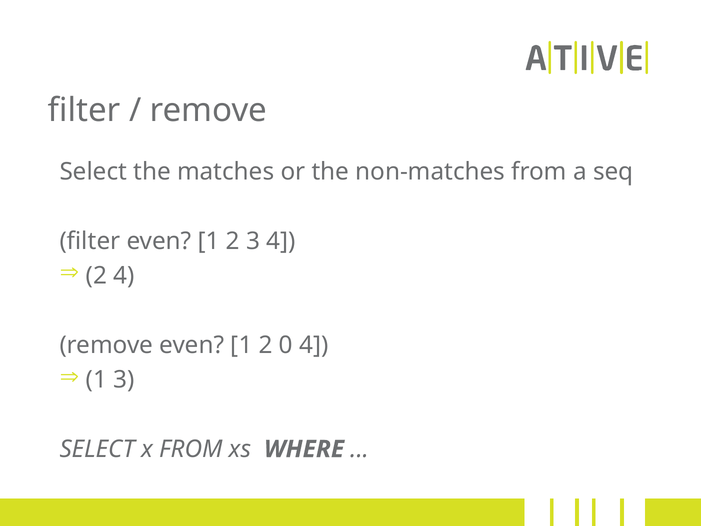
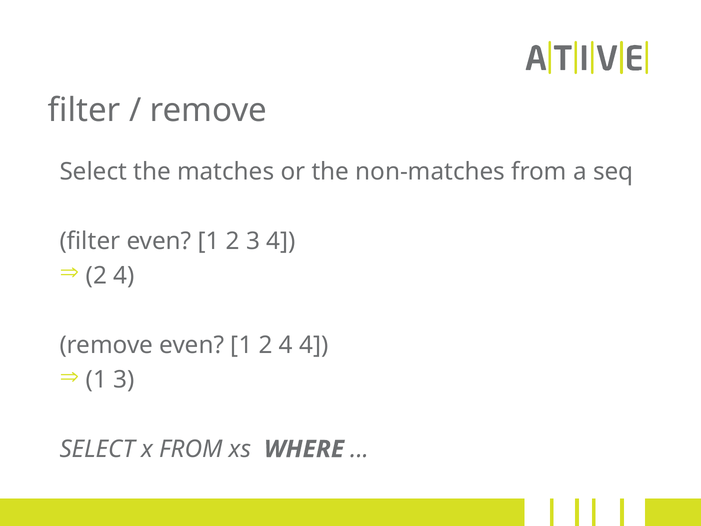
1 2 0: 0 -> 4 (286, 345)
